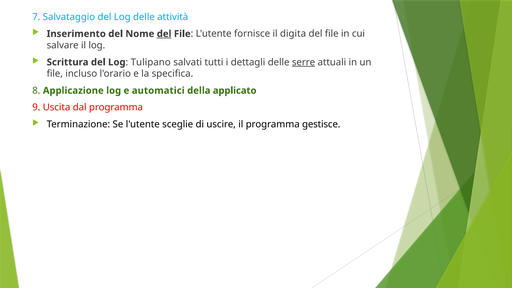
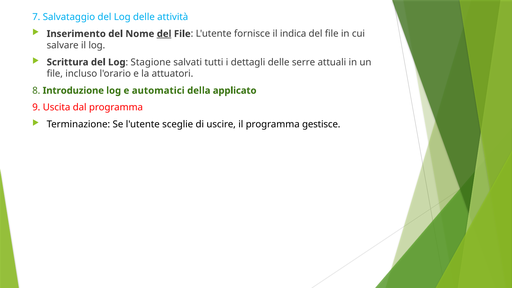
digita: digita -> indica (293, 34)
Tulipano: Tulipano -> Stagione (151, 62)
serre underline: present -> none (304, 62)
specifica: specifica -> attuatori (172, 74)
Applicazione: Applicazione -> Introduzione (73, 91)
